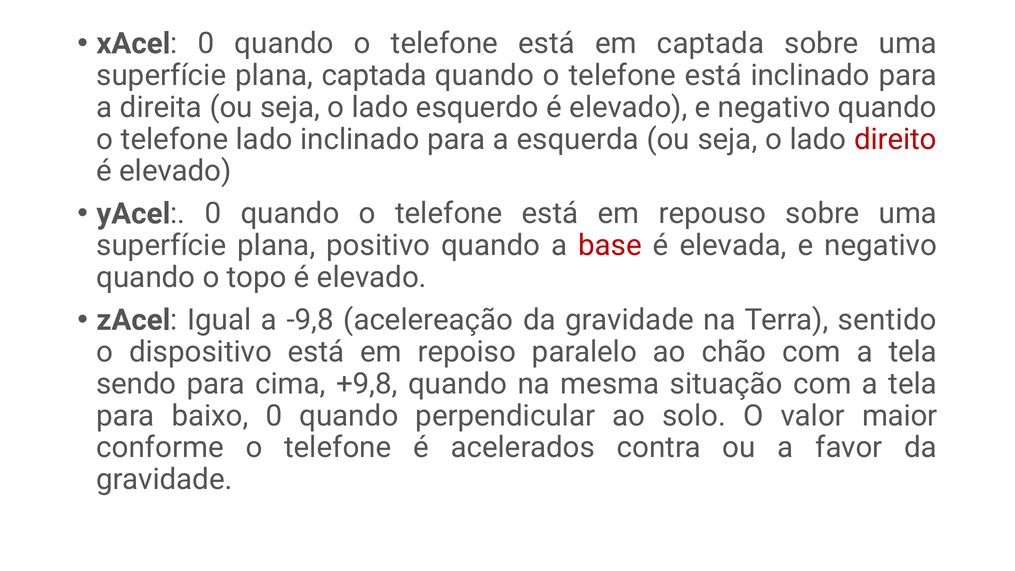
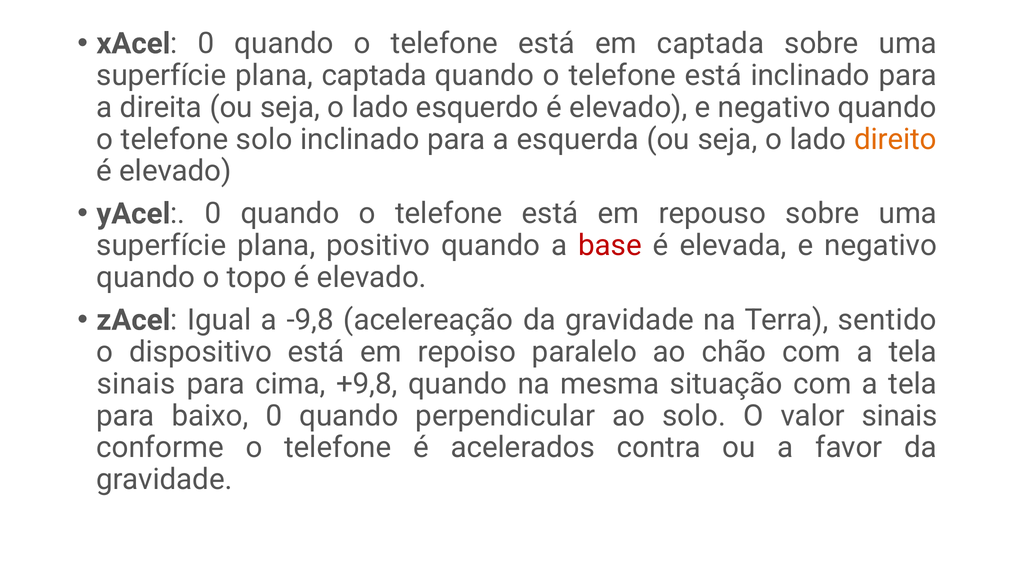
telefone lado: lado -> solo (264, 139)
direito colour: red -> orange (895, 139)
sendo: sendo -> sinais (136, 384)
valor maior: maior -> sinais (900, 416)
